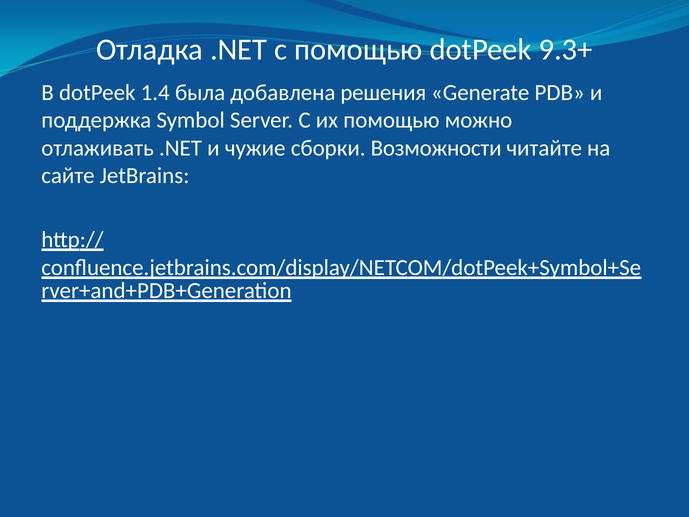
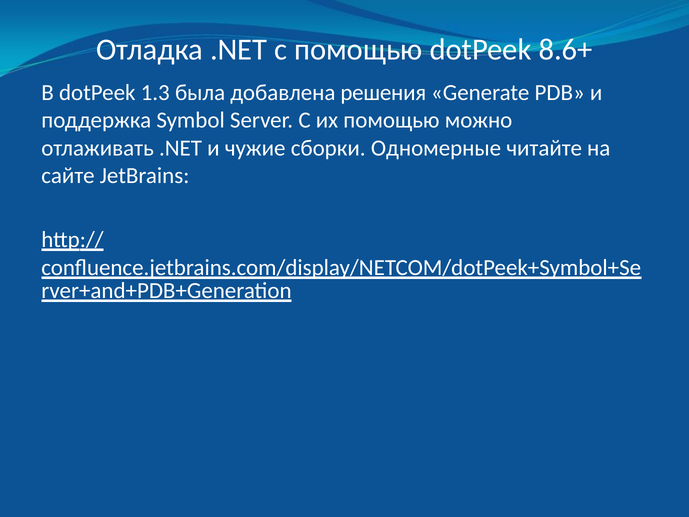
9.3+: 9.3+ -> 8.6+ (566, 49)
1.4: 1.4 -> 1.3 (155, 93)
Возможности: Возможности -> Одномерные (436, 148)
